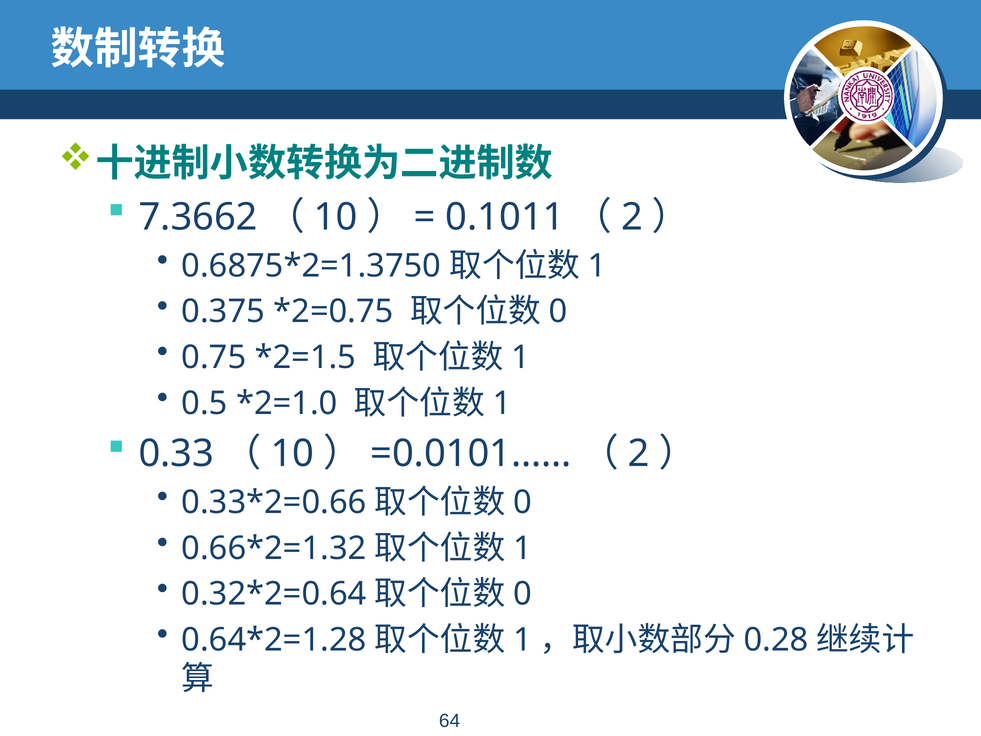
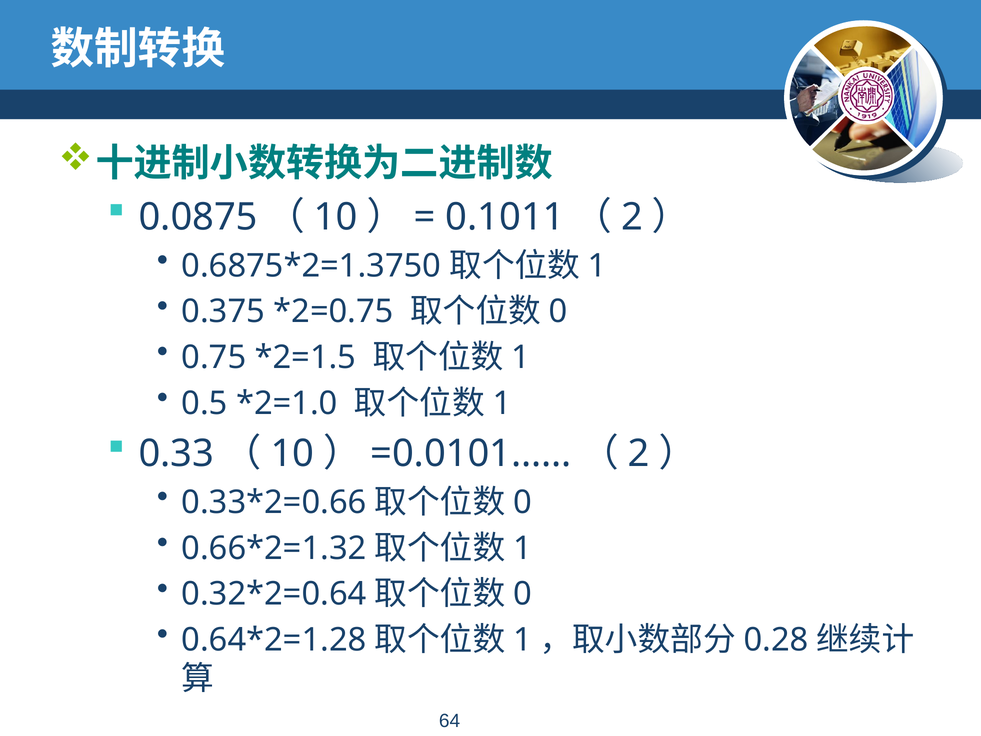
7.3662: 7.3662 -> 0.0875 (198, 217)
